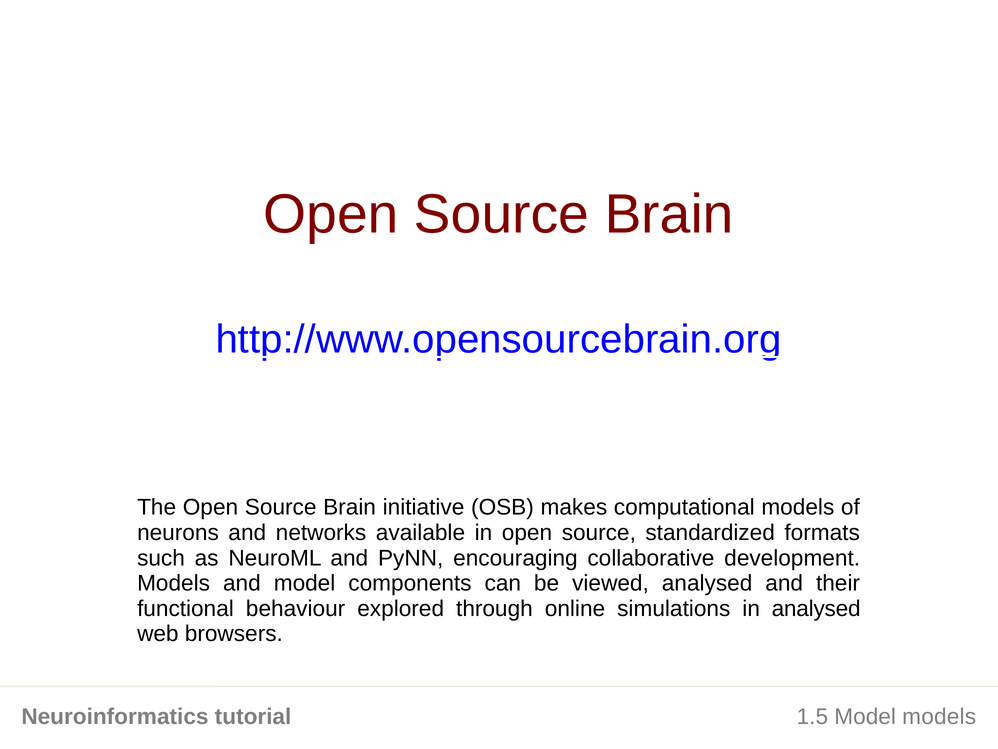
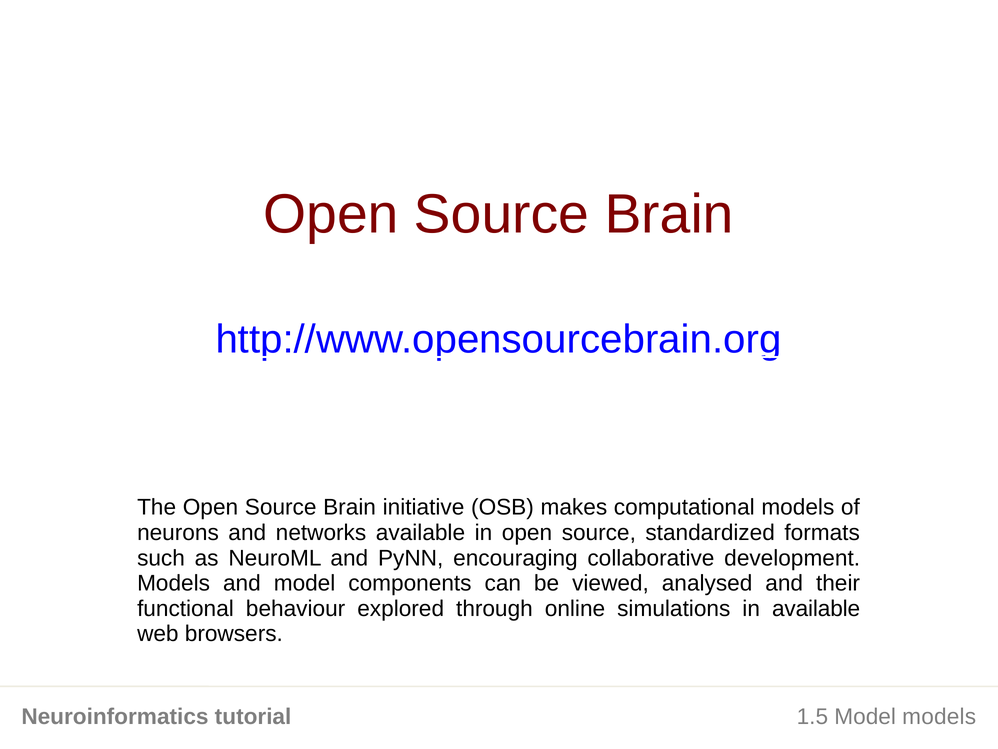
in analysed: analysed -> available (816, 608)
